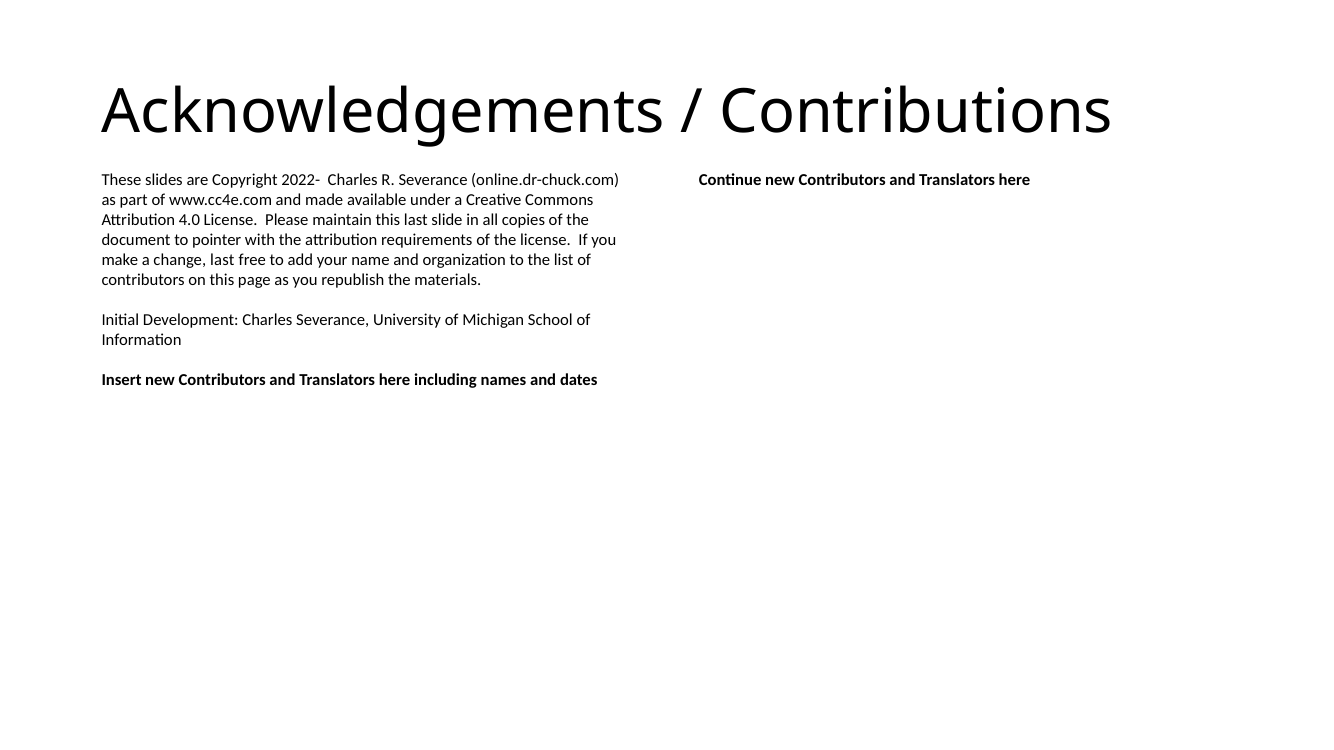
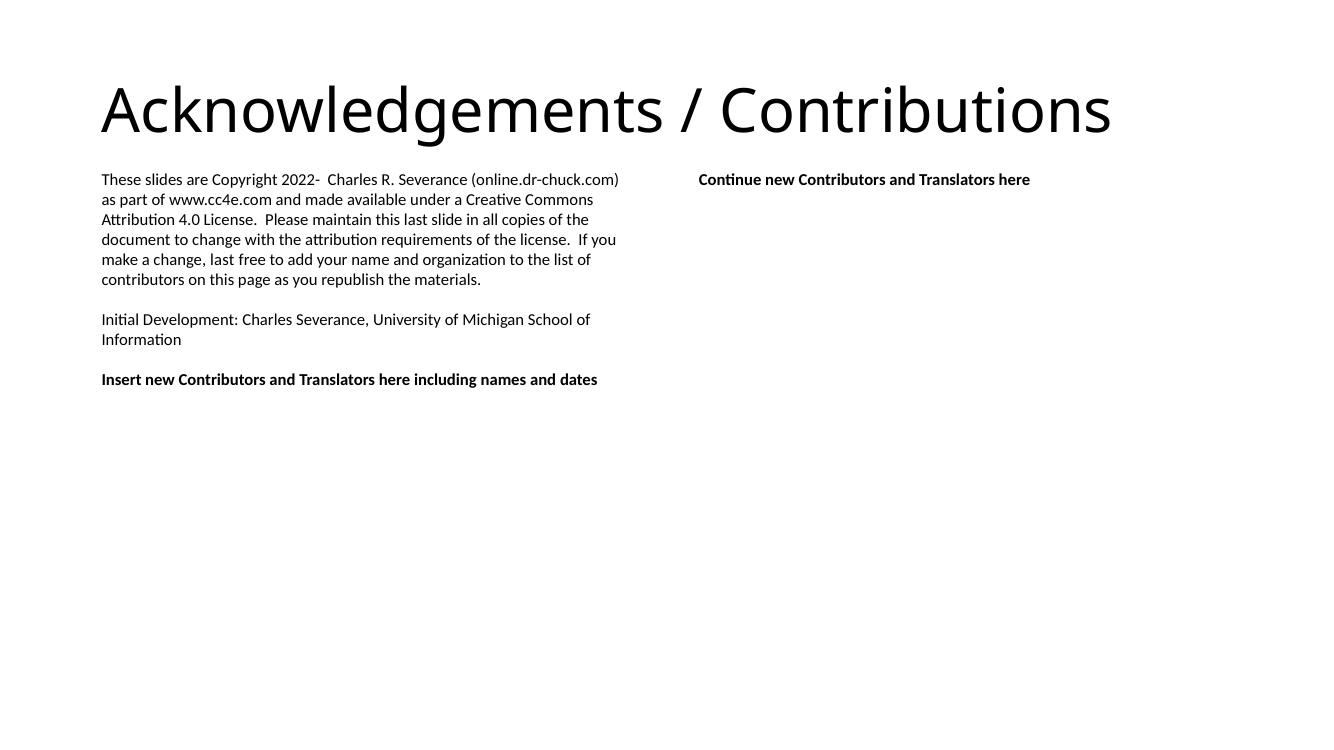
to pointer: pointer -> change (217, 240)
